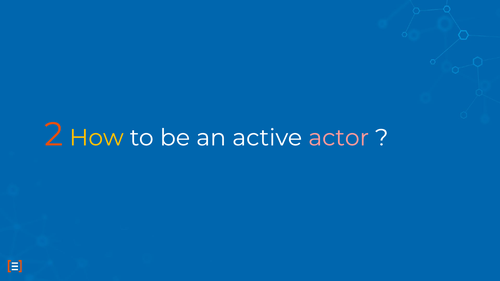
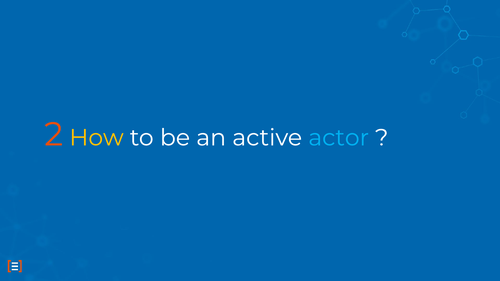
actor colour: pink -> light blue (339, 138)
